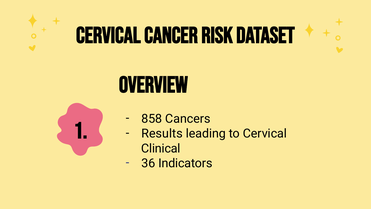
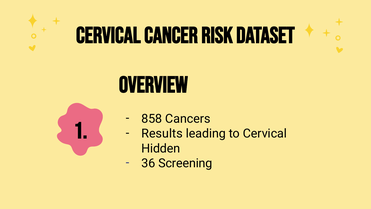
Clinical: Clinical -> Hidden (161, 148)
Indicators: Indicators -> Screening (185, 163)
